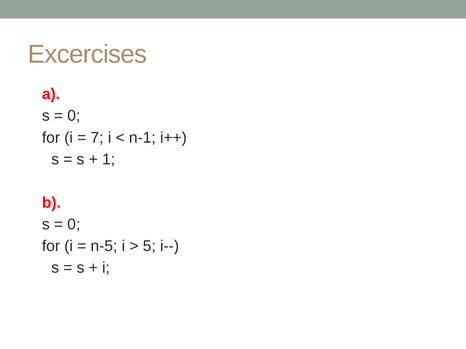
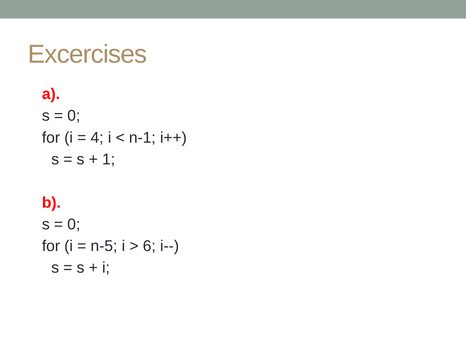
7: 7 -> 4 (97, 138)
5: 5 -> 6 (149, 246)
